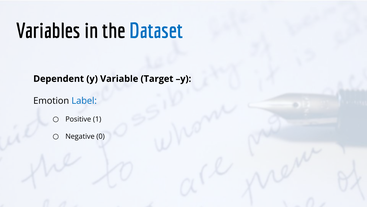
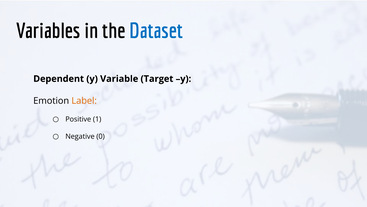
Label colour: blue -> orange (84, 101)
